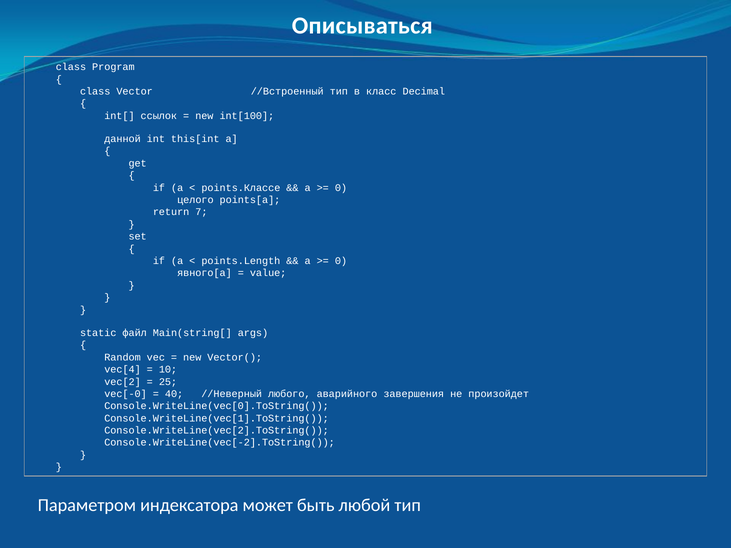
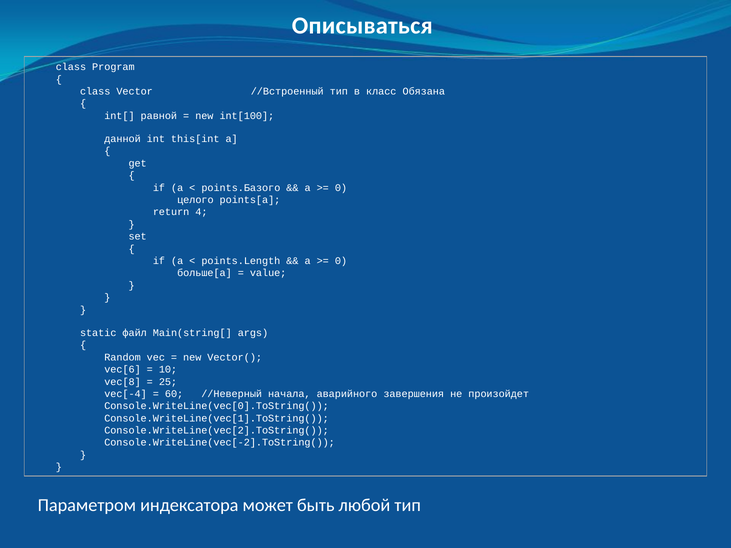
Decimal: Decimal -> Обязана (424, 91)
ссылок: ссылок -> равной (159, 116)
points.Классе: points.Классе -> points.Базого (241, 188)
7: 7 -> 4 (201, 212)
явного[a: явного[a -> больше[a (204, 273)
vec[4: vec[4 -> vec[6 (123, 370)
vec[2: vec[2 -> vec[8 (123, 382)
vec[-0: vec[-0 -> vec[-4 (126, 394)
40: 40 -> 60 (174, 394)
любого: любого -> начала (289, 394)
